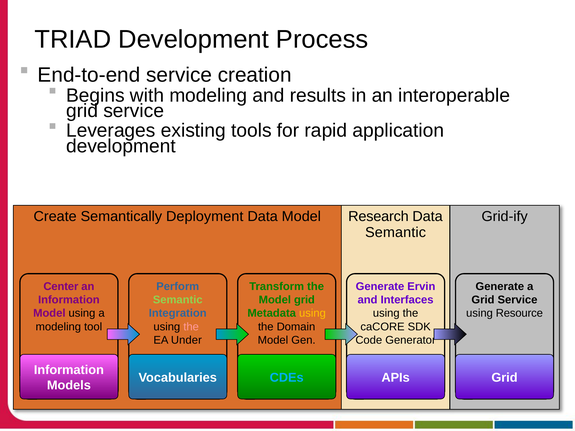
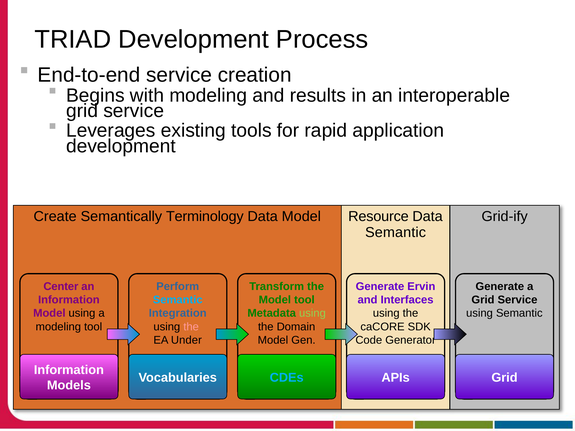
Deployment: Deployment -> Terminology (205, 217)
Research: Research -> Resource (378, 217)
Semantic colour: light green -> light blue (178, 300)
Model grid: grid -> tool (304, 300)
using colour: yellow -> light green (312, 313)
using Resource: Resource -> Semantic (519, 313)
